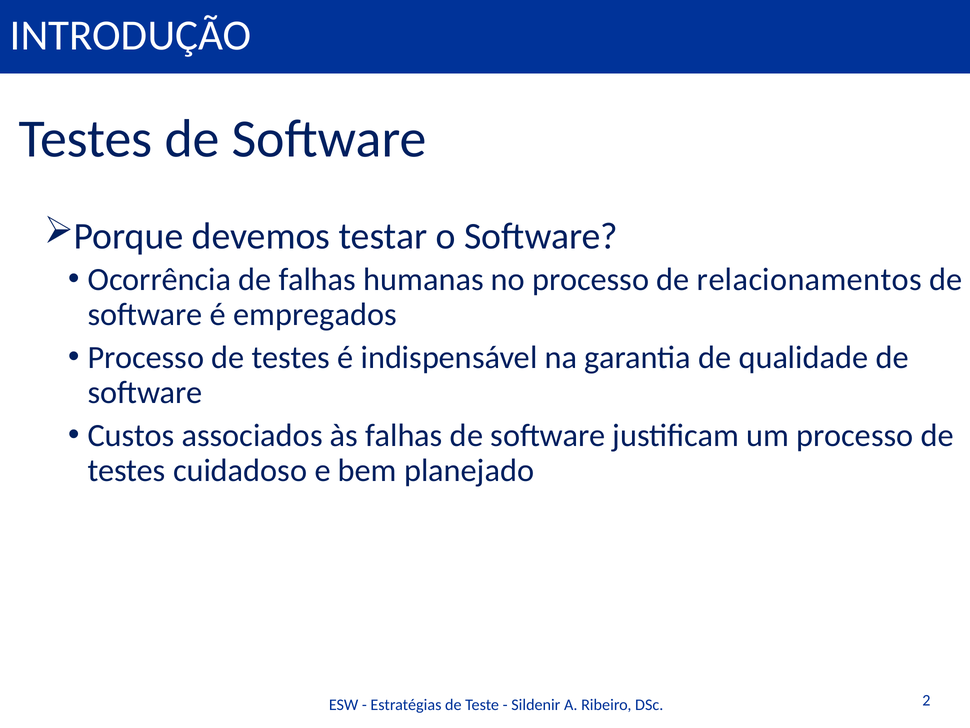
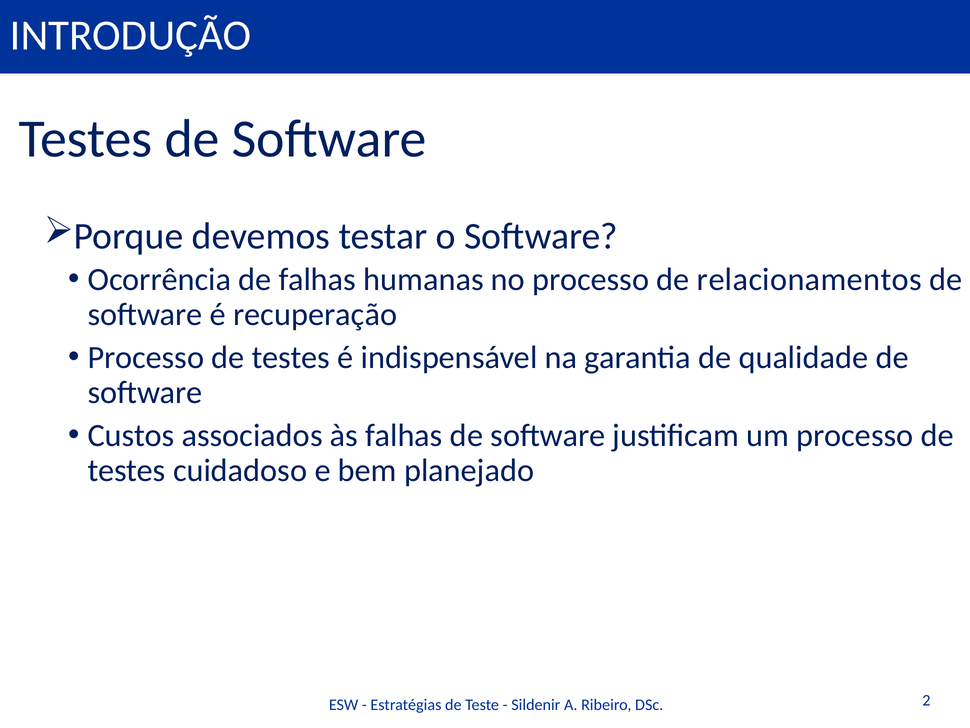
empregados: empregados -> recuperação (315, 314)
